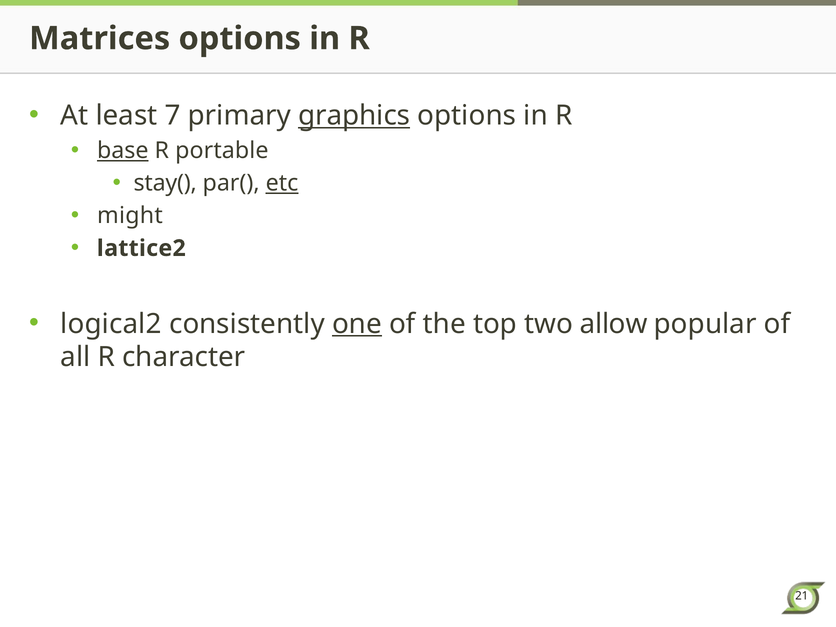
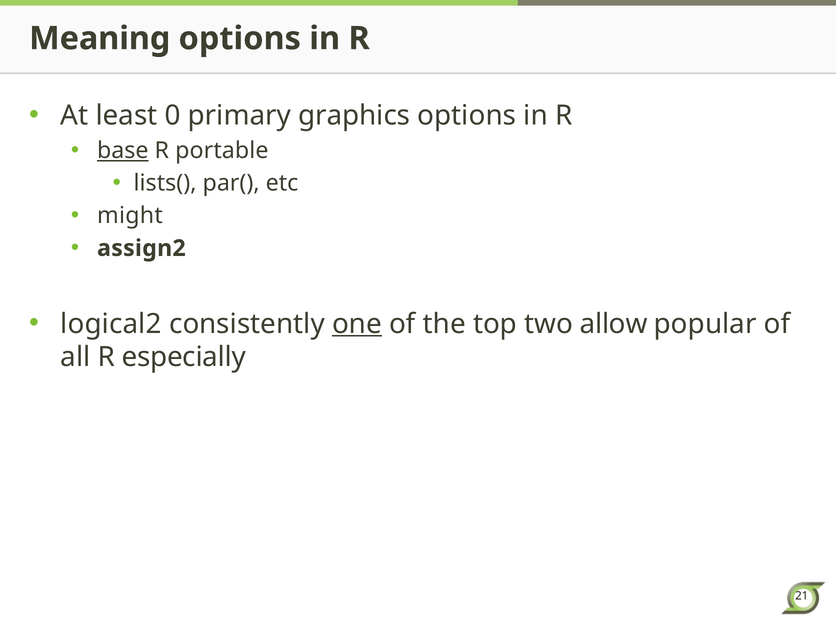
Matrices: Matrices -> Meaning (100, 38)
7: 7 -> 0 (173, 116)
graphics underline: present -> none (354, 116)
stay(: stay( -> lists( (165, 183)
etc underline: present -> none (282, 183)
lattice2: lattice2 -> assign2 (141, 248)
character: character -> especially (184, 357)
